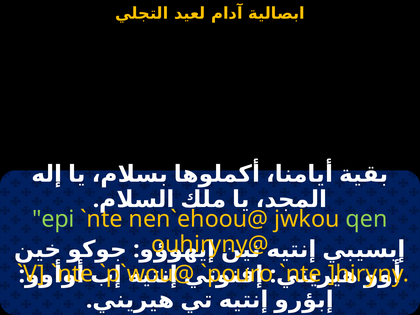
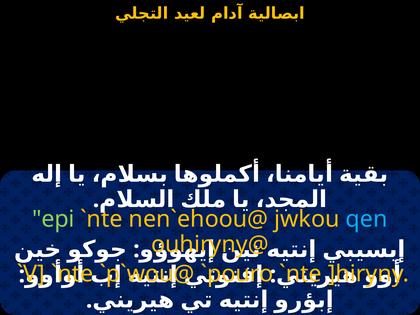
qen colour: light green -> light blue (367, 219)
